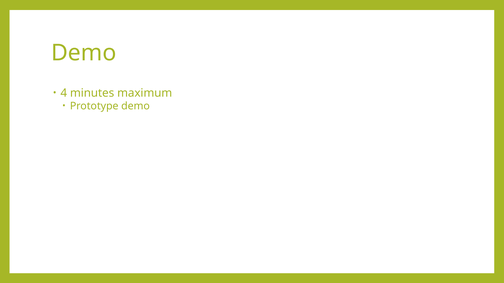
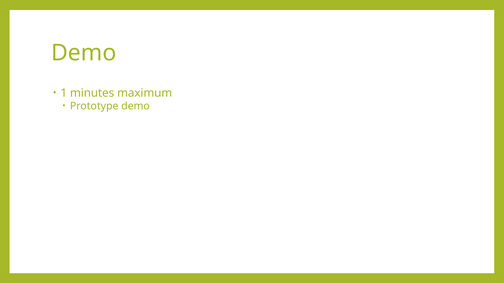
4: 4 -> 1 (64, 93)
